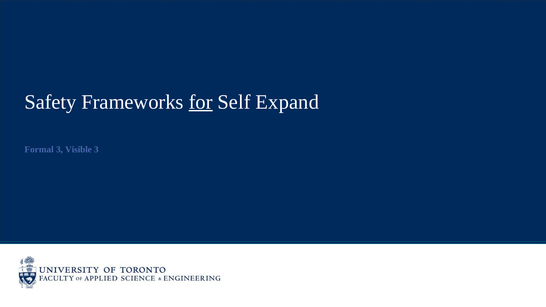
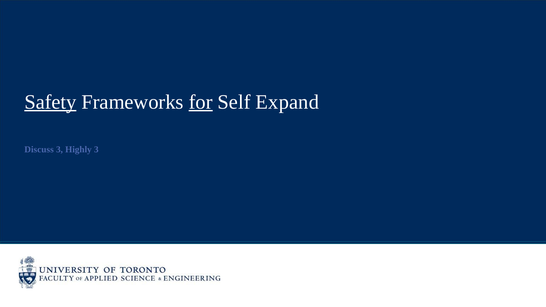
Safety underline: none -> present (50, 102)
Formal: Formal -> Discuss (39, 150)
Visible: Visible -> Highly (78, 150)
